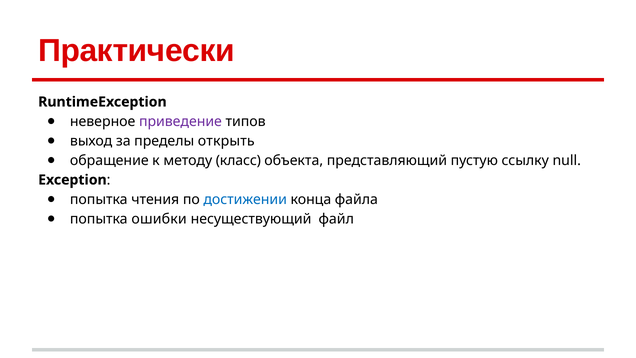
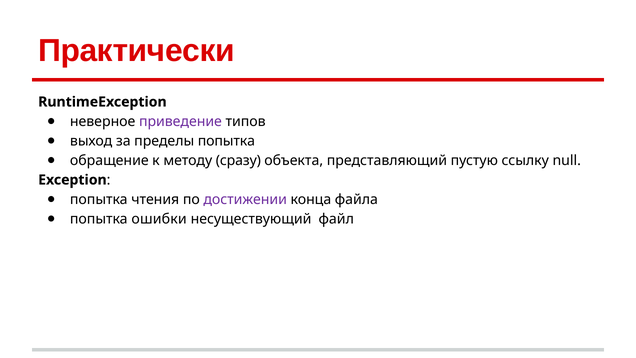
пределы открыть: открыть -> попытка (226, 141)
класс: класс -> сразу (238, 160)
достижении colour: blue -> purple (245, 199)
